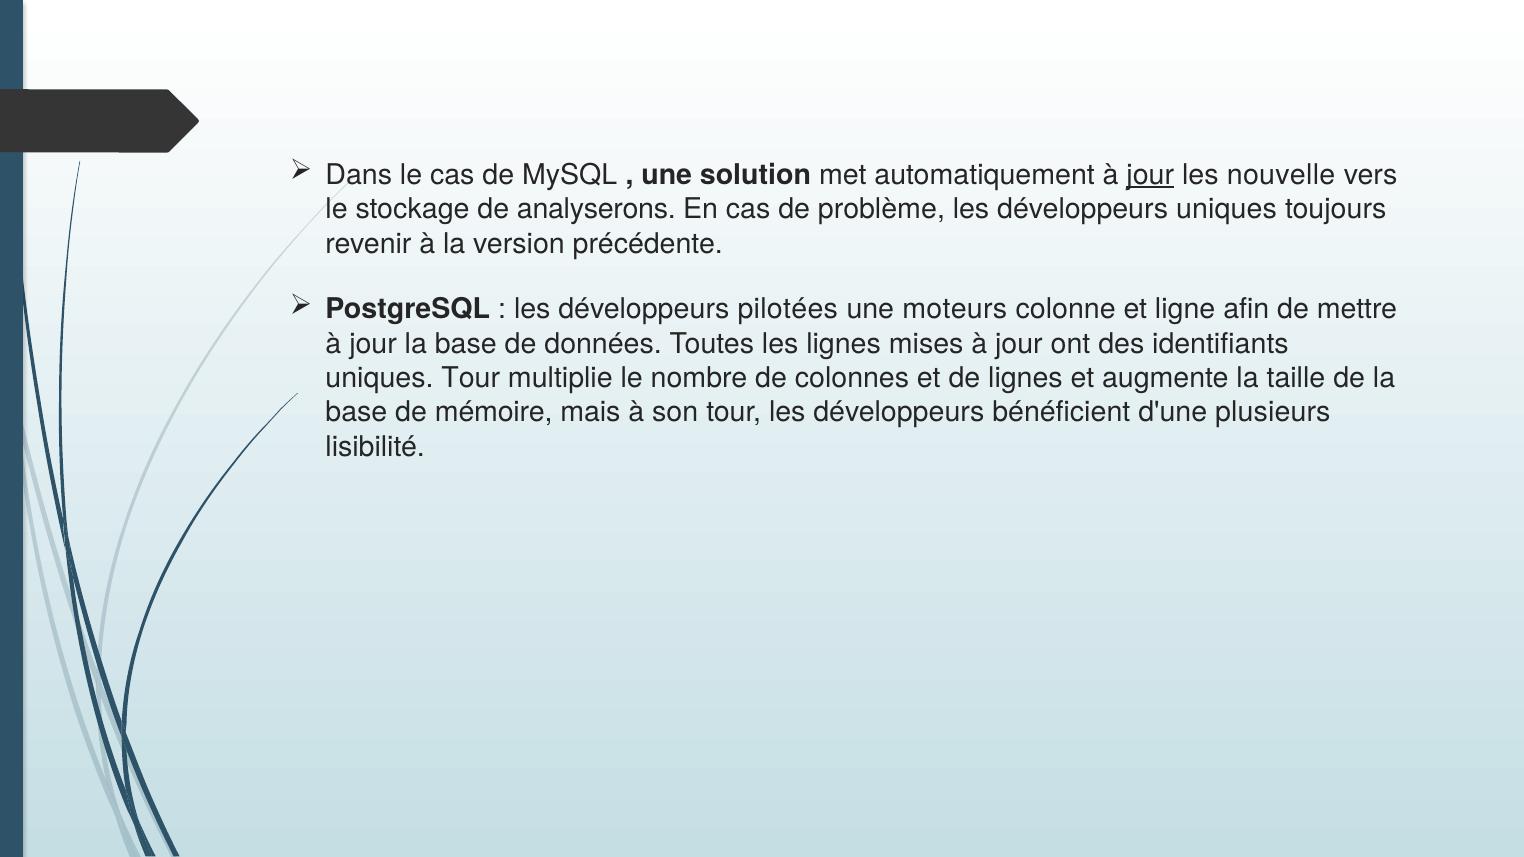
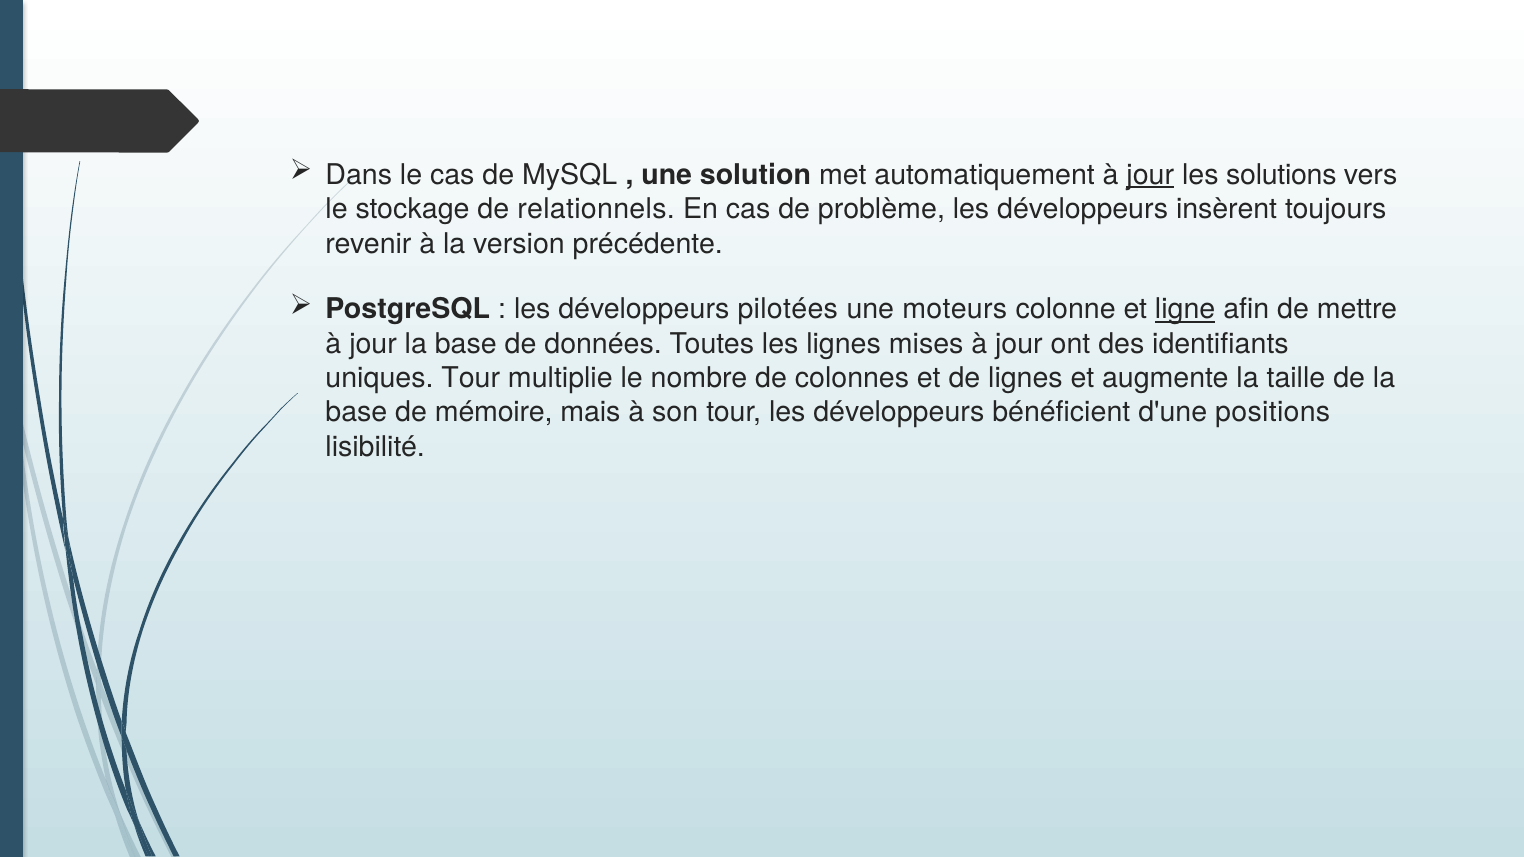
nouvelle: nouvelle -> solutions (1281, 175)
analyserons: analyserons -> relationnels (596, 209)
développeurs uniques: uniques -> insèrent (1227, 209)
ligne underline: none -> present (1185, 310)
plusieurs: plusieurs -> positions (1273, 412)
